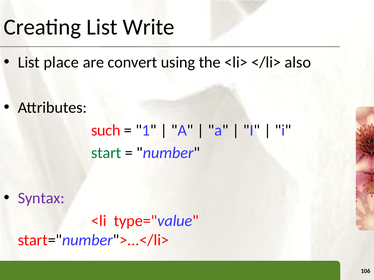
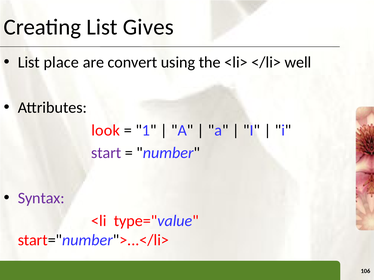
Write: Write -> Gives (148, 27)
also: also -> well (298, 63)
such: such -> look (106, 131)
start colour: green -> purple (106, 153)
